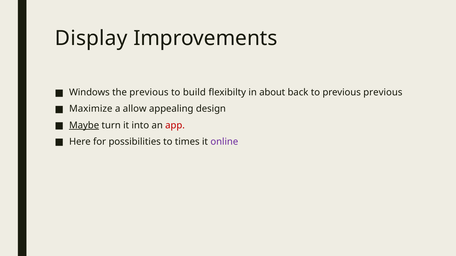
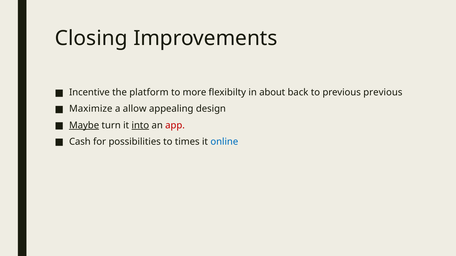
Display: Display -> Closing (91, 38)
Windows: Windows -> Incentive (89, 93)
the previous: previous -> platform (149, 93)
build: build -> more (194, 93)
into underline: none -> present (140, 126)
Here: Here -> Cash (80, 142)
online colour: purple -> blue (224, 142)
